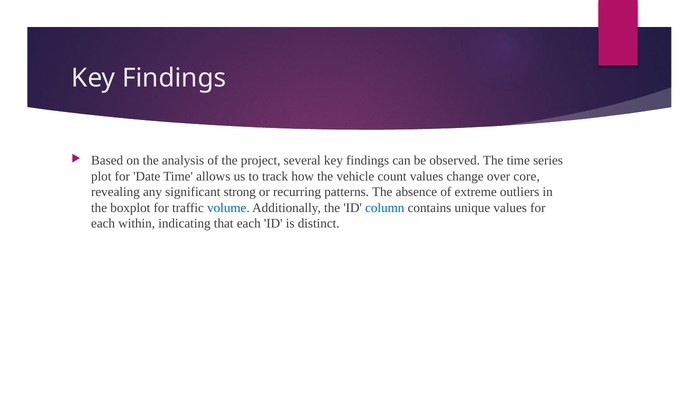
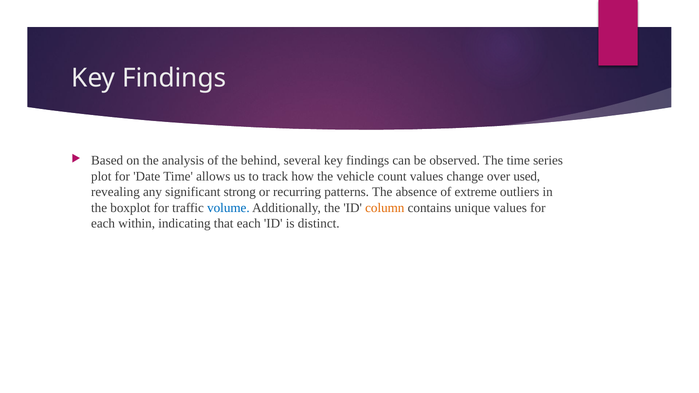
project: project -> behind (261, 161)
core: core -> used (527, 176)
column colour: blue -> orange (385, 208)
